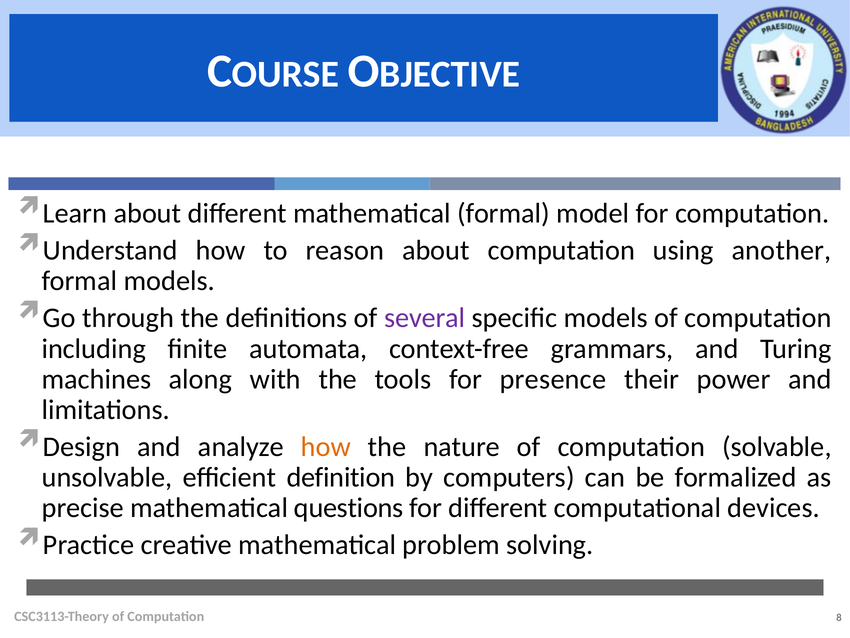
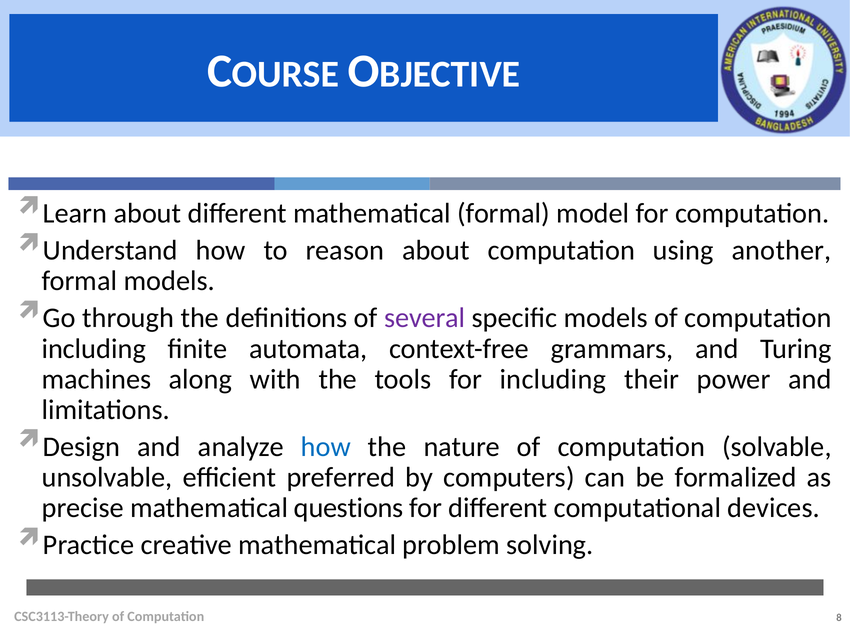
for presence: presence -> including (553, 379)
how colour: orange -> blue (326, 447)
definition: definition -> preferred (341, 477)
